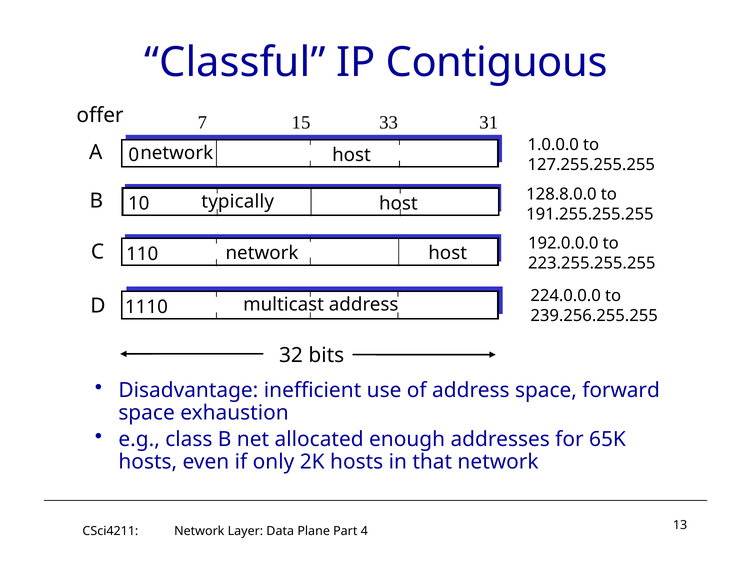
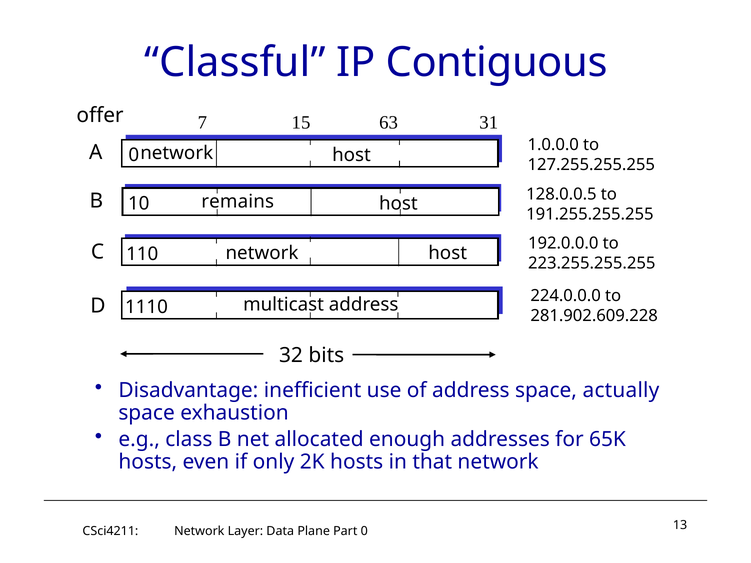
33: 33 -> 63 (389, 123)
128.8.0.0: 128.8.0.0 -> 128.0.0.5 (561, 194)
typically: typically -> remains (238, 202)
239.256.255.255: 239.256.255.255 -> 281.902.609.228 (594, 316)
forward: forward -> actually (621, 390)
Part 4: 4 -> 0 (364, 532)
